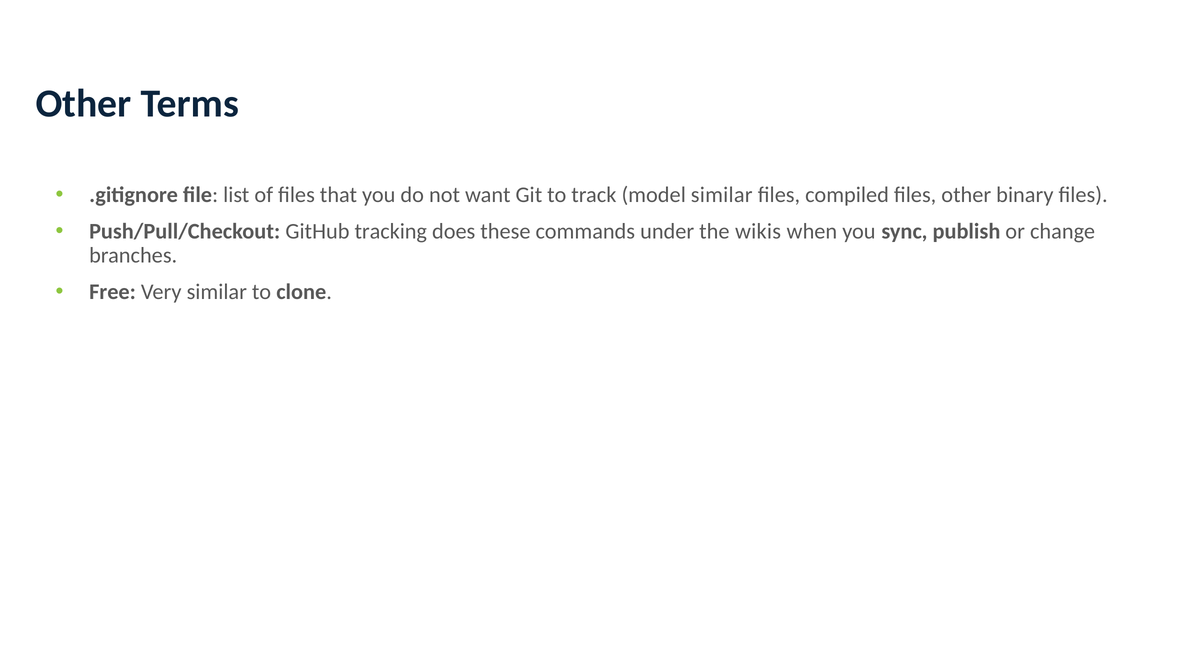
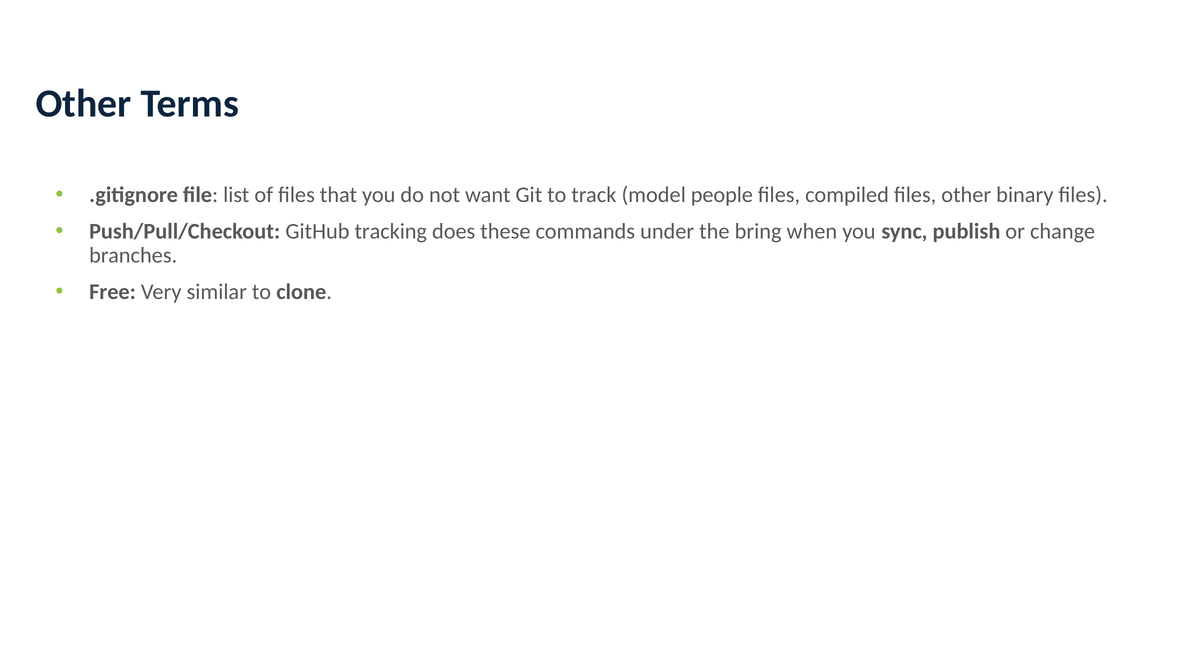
model similar: similar -> people (722, 195)
wikis: wikis -> bring (758, 231)
